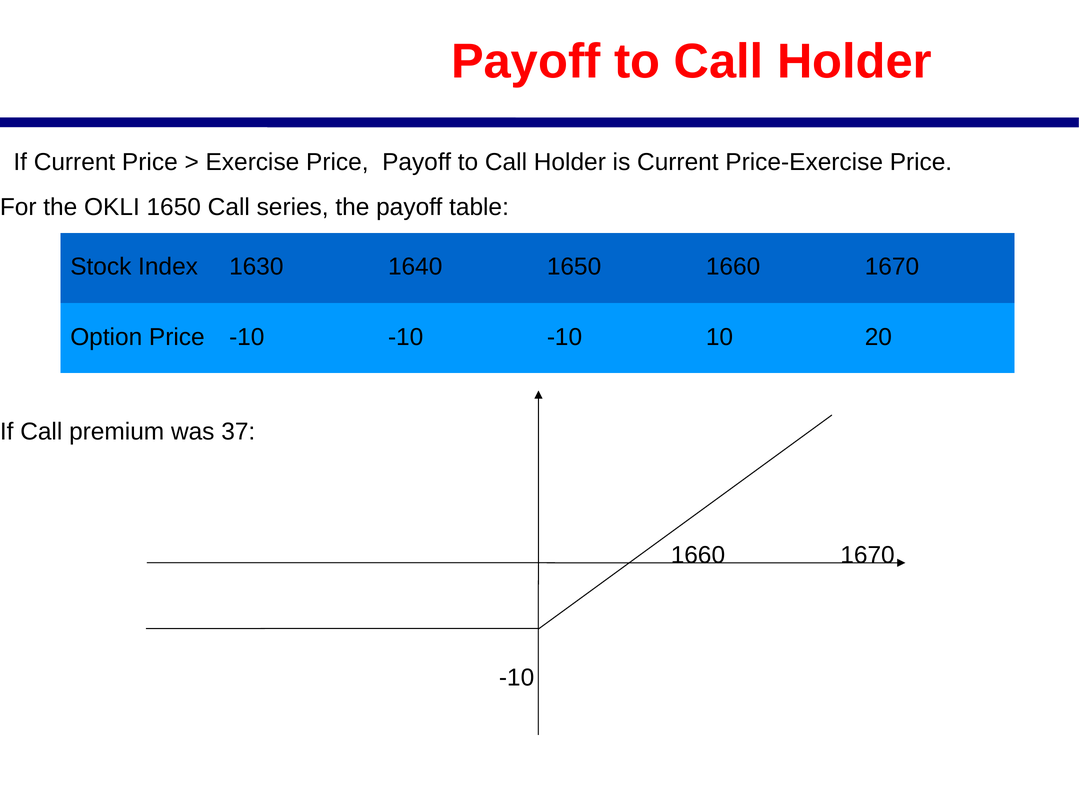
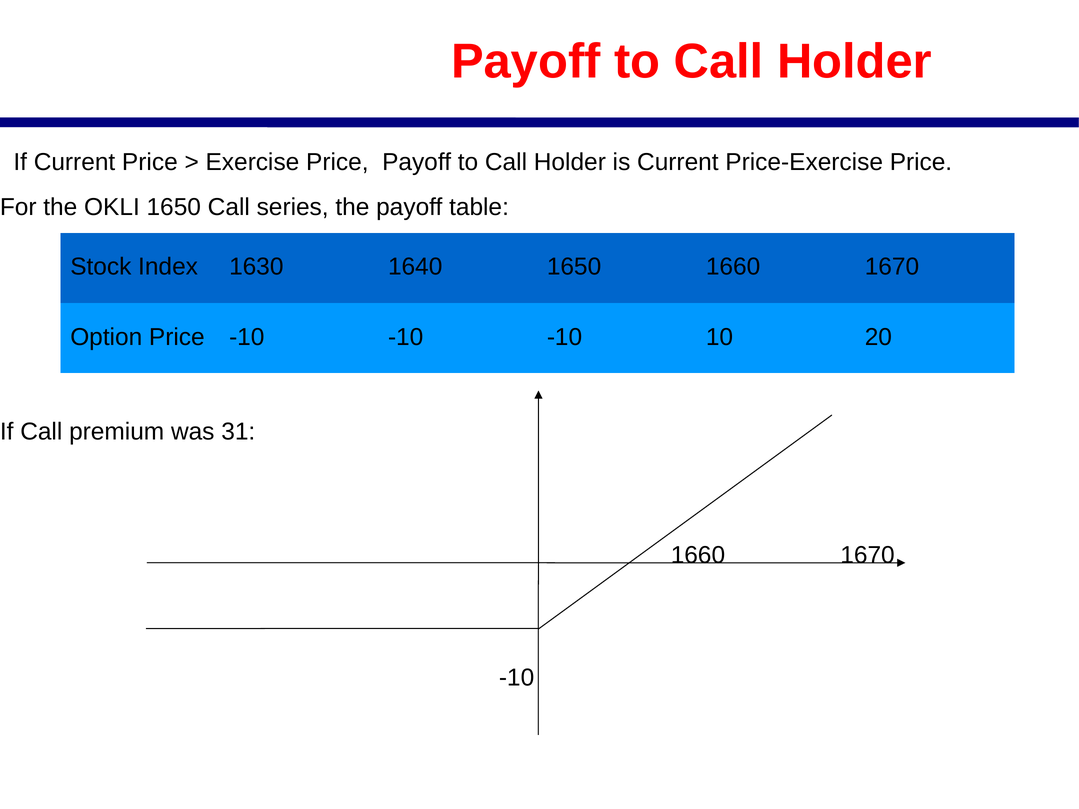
37: 37 -> 31 (238, 432)
